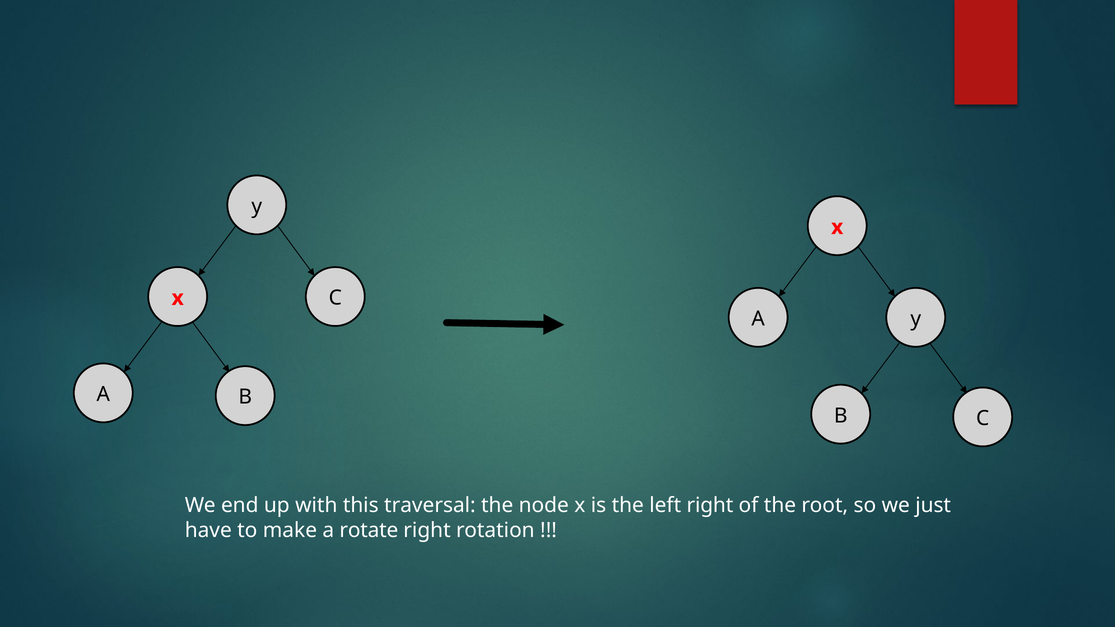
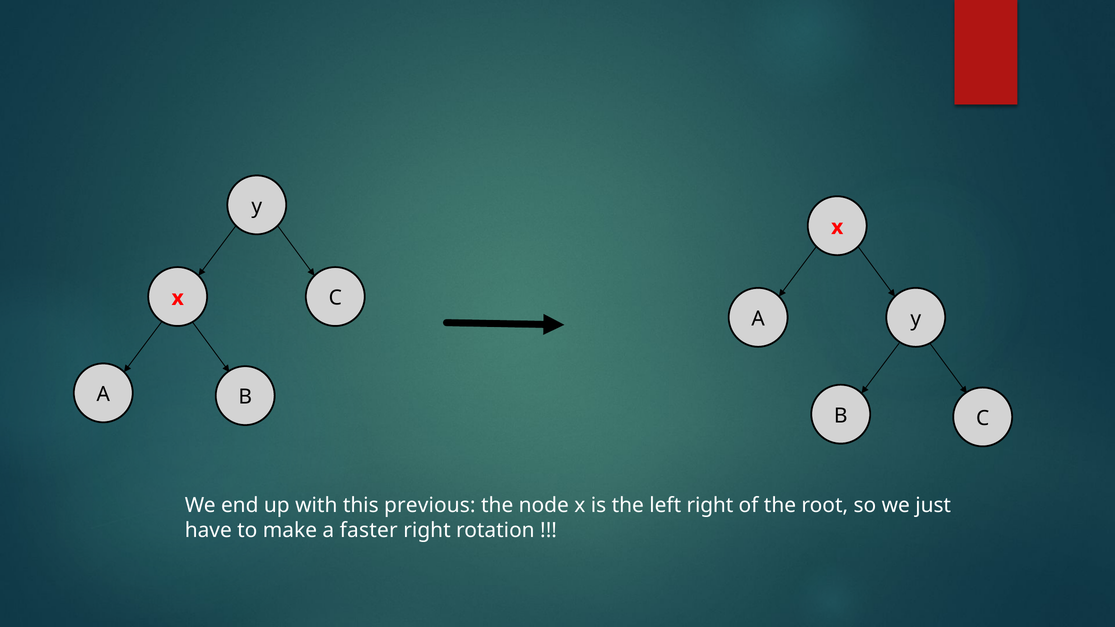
traversal: traversal -> previous (430, 505)
rotate: rotate -> faster (369, 530)
